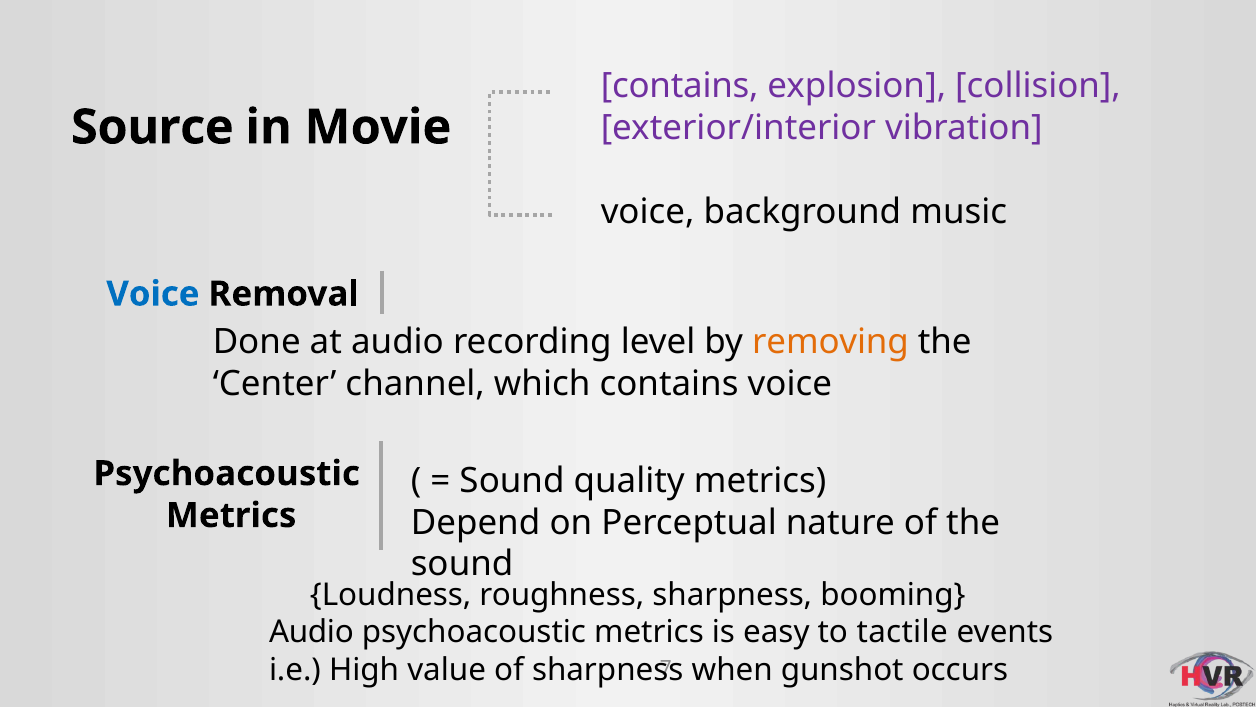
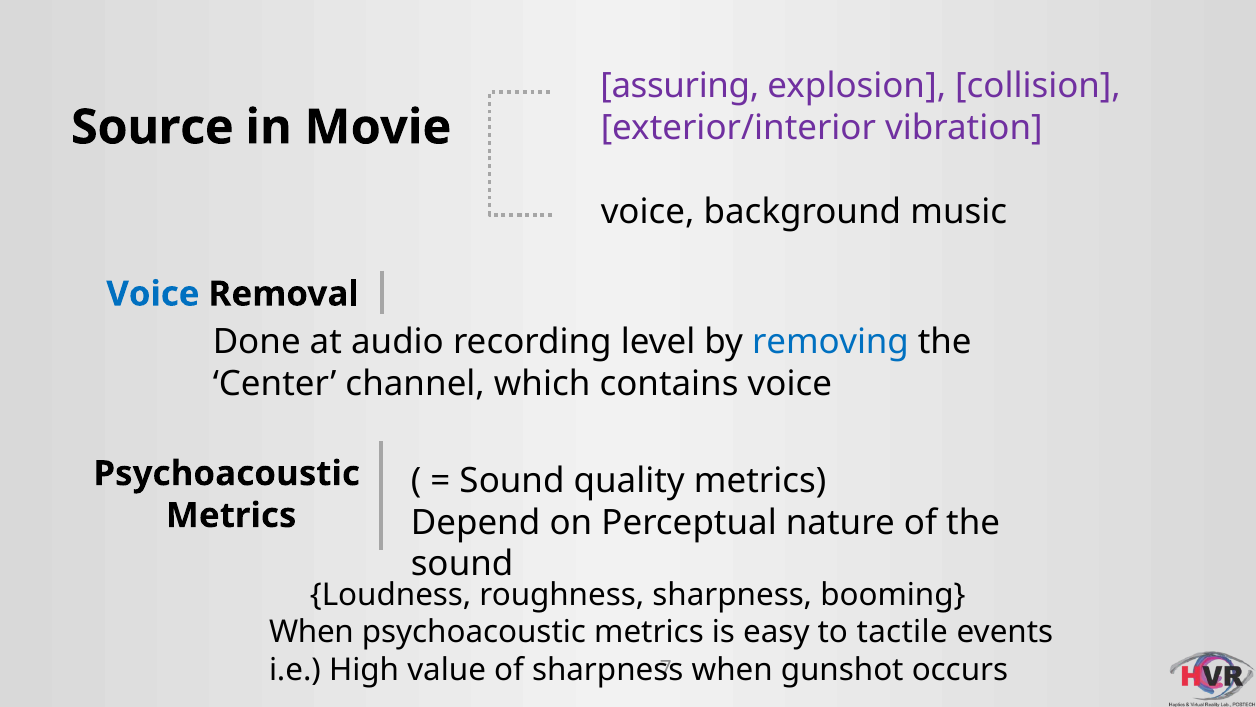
contains: contains -> assuring (680, 86)
removing colour: orange -> blue (831, 342)
Audio: Audio -> When (311, 632)
